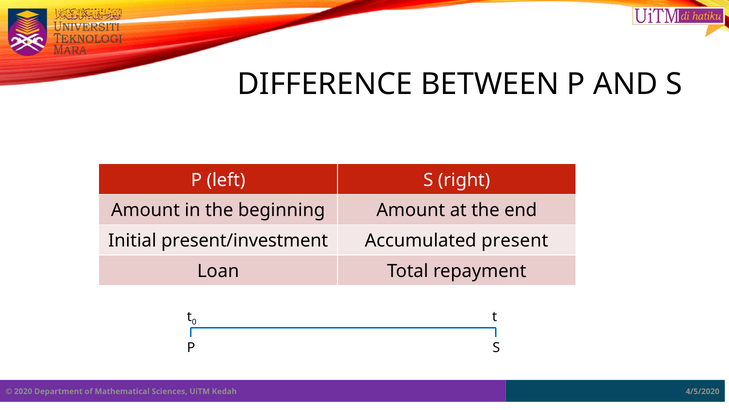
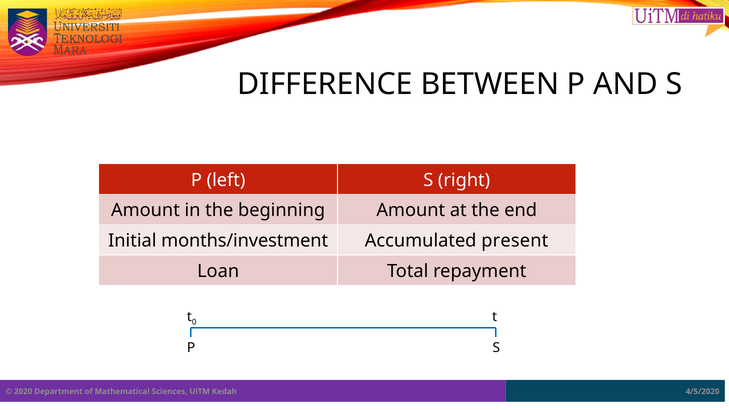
present/investment: present/investment -> months/investment (245, 241)
